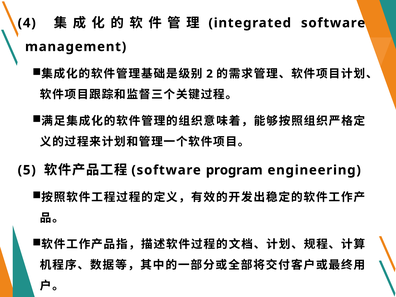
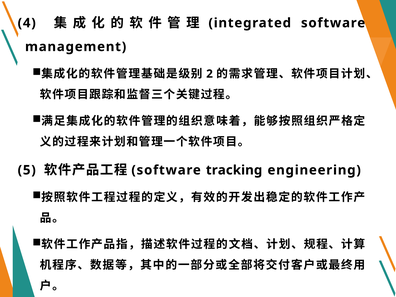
program: program -> tracking (234, 170)
